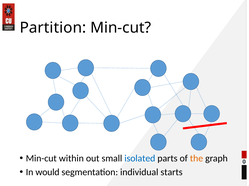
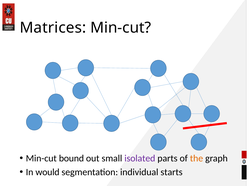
Partition: Partition -> Matrices (53, 28)
within: within -> bound (71, 159)
isolated colour: blue -> purple (140, 159)
